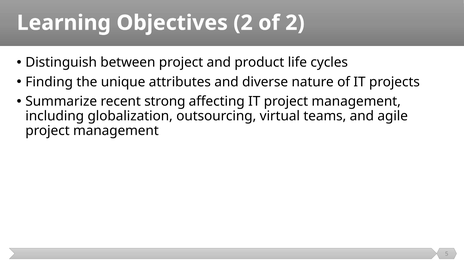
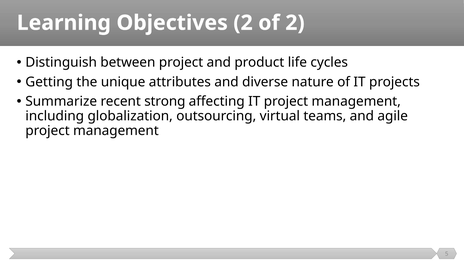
Finding: Finding -> Getting (49, 82)
